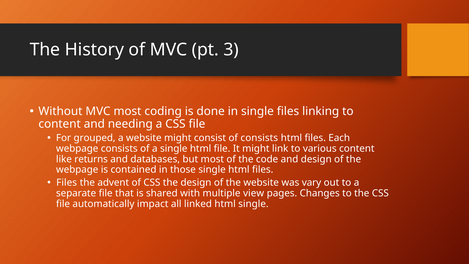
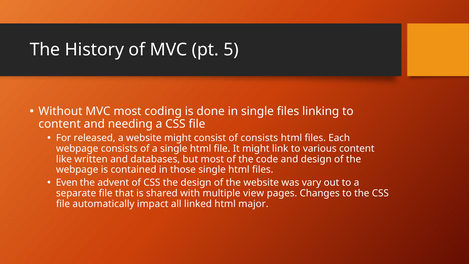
3: 3 -> 5 (231, 50)
grouped: grouped -> released (95, 138)
returns: returns -> written (91, 159)
Files: Files -> Even (67, 183)
html single: single -> major (253, 204)
